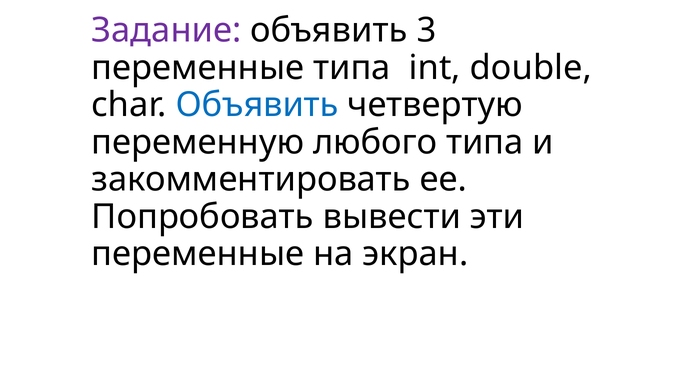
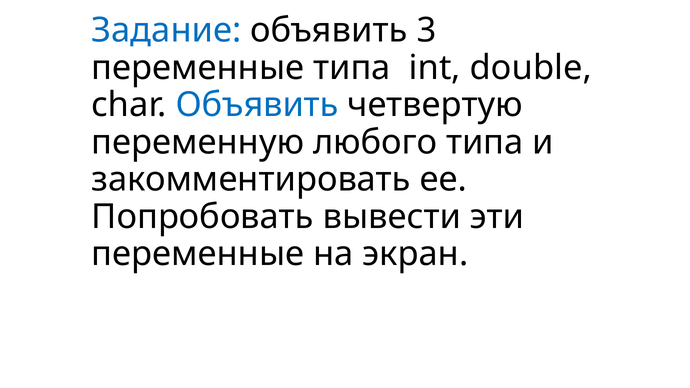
Задание colour: purple -> blue (166, 30)
